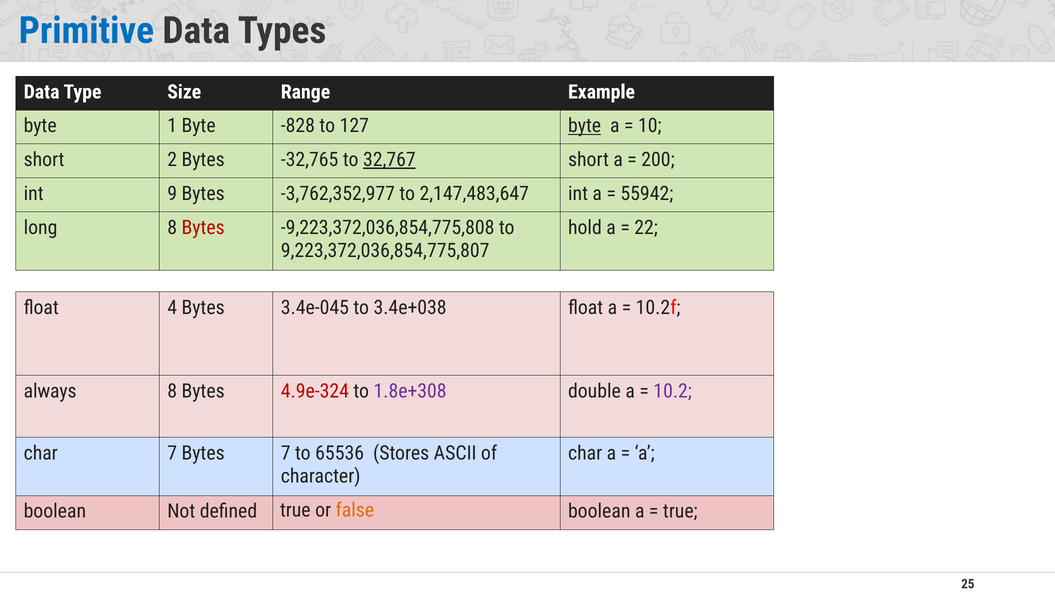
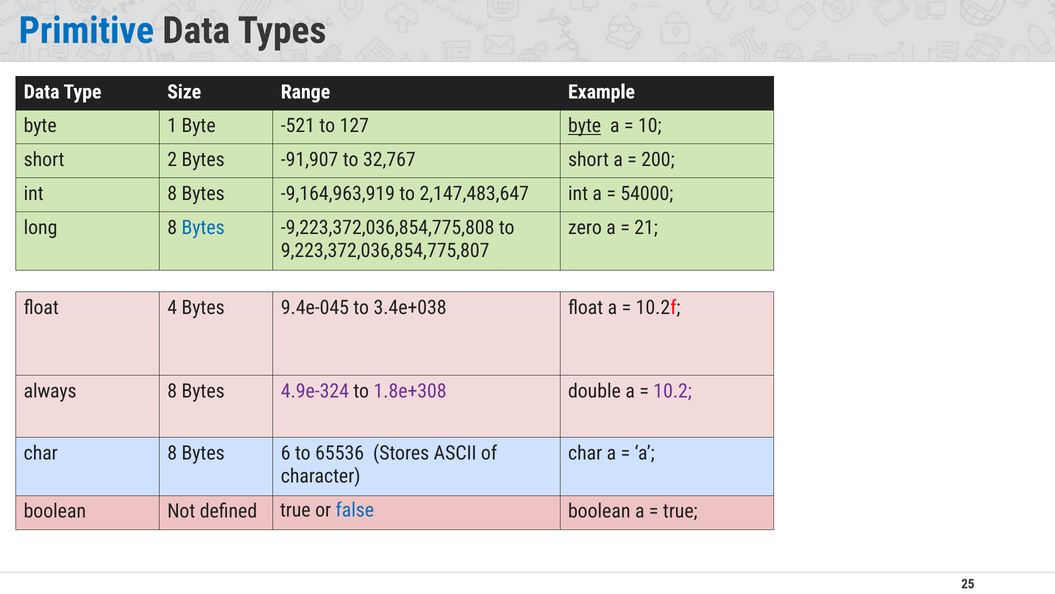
-828: -828 -> -521 (298, 126)
-32,765: -32,765 -> -91,907 (310, 160)
32,767 underline: present -> none (389, 160)
int 9: 9 -> 8 (172, 193)
-3,762,352,977: -3,762,352,977 -> -9,164,963,919 (338, 193)
55942: 55942 -> 54000 (647, 193)
Bytes colour: red -> blue (203, 227)
hold: hold -> zero (585, 227)
22: 22 -> 21 (646, 227)
3.4e-045: 3.4e-045 -> 9.4e-045 (315, 307)
4.9e-324 colour: red -> purple (315, 391)
char 7: 7 -> 8 (172, 453)
Bytes 7: 7 -> 6 (286, 453)
false colour: orange -> blue (355, 510)
